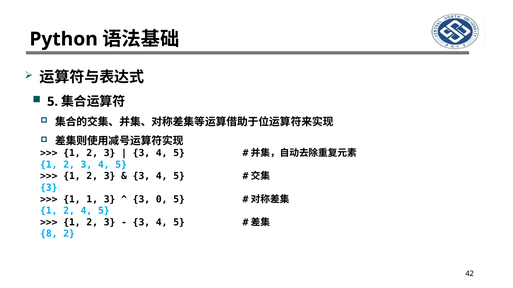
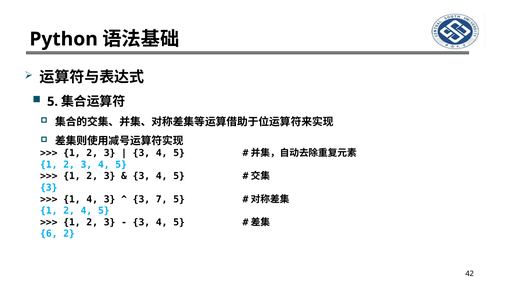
1 1: 1 -> 4 (92, 200)
0: 0 -> 7 (162, 200)
8: 8 -> 6 (49, 234)
